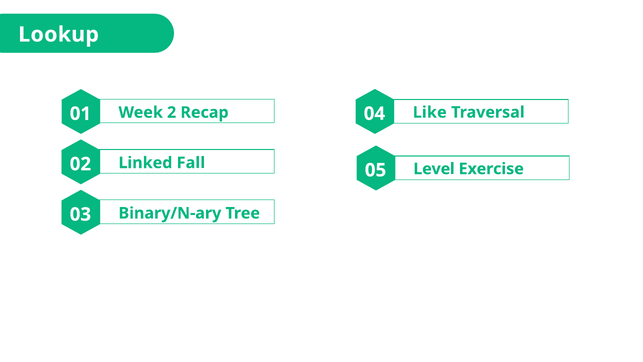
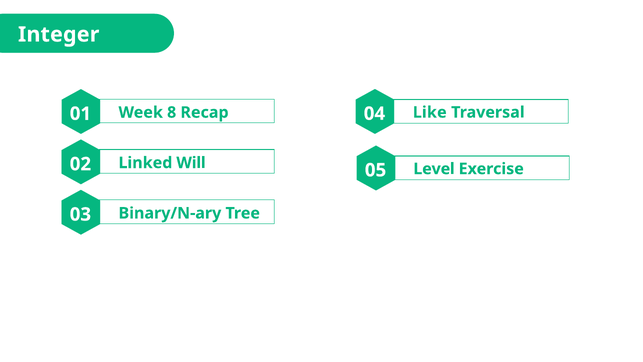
Lookup: Lookup -> Integer (59, 34)
2: 2 -> 8 (172, 112)
Fall: Fall -> Will (191, 163)
